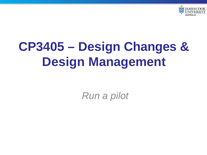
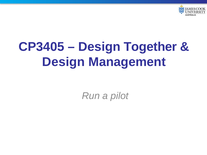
Changes: Changes -> Together (150, 47)
